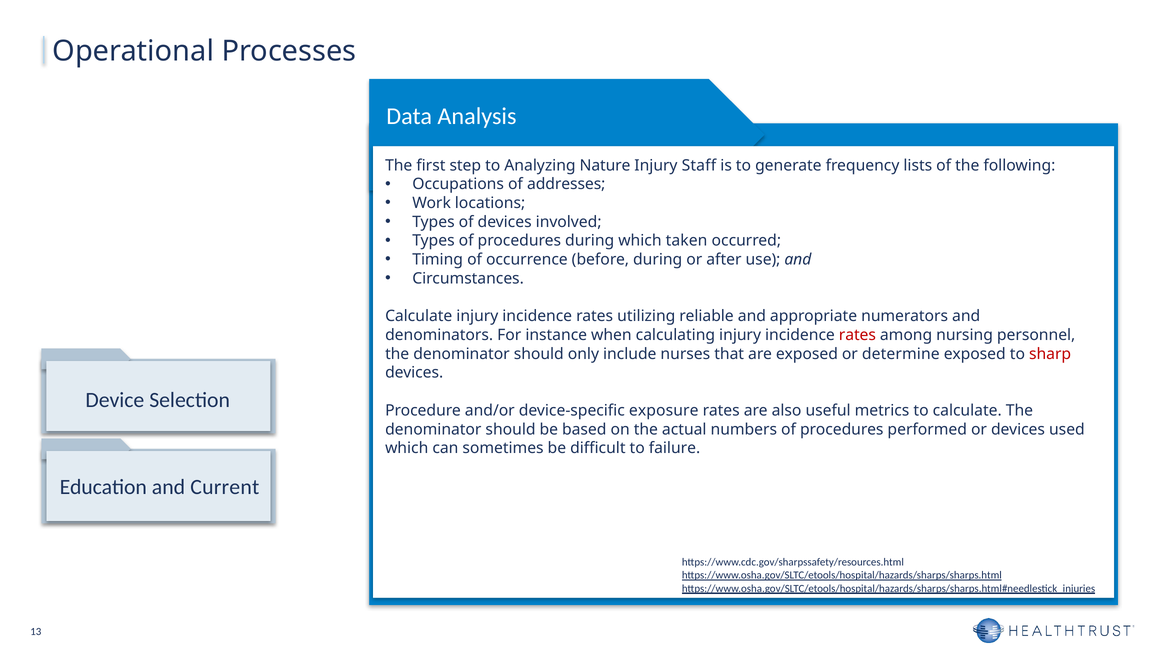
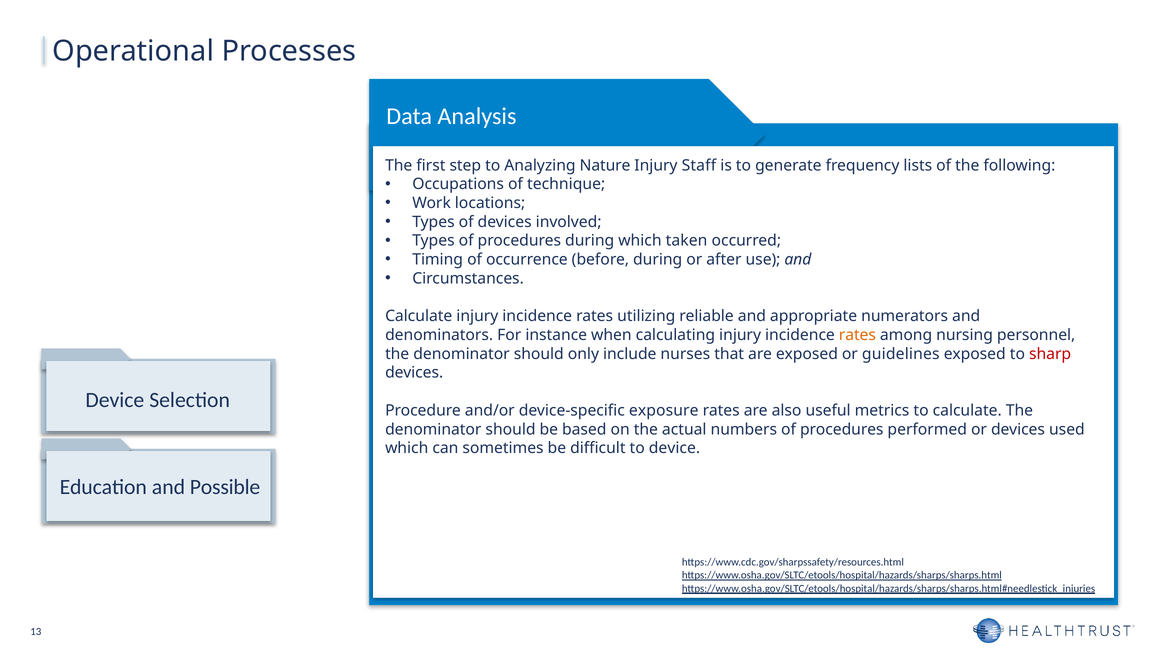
addresses: addresses -> technique (566, 184)
rates colour: red -> orange (857, 335)
determine: determine -> guidelines (901, 354)
to failure: failure -> device (674, 449)
Current: Current -> Possible (225, 488)
